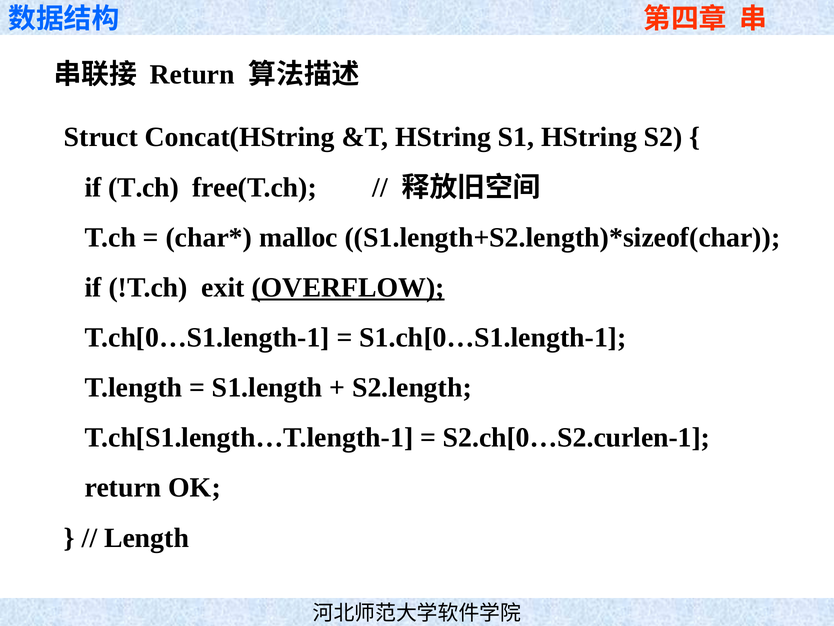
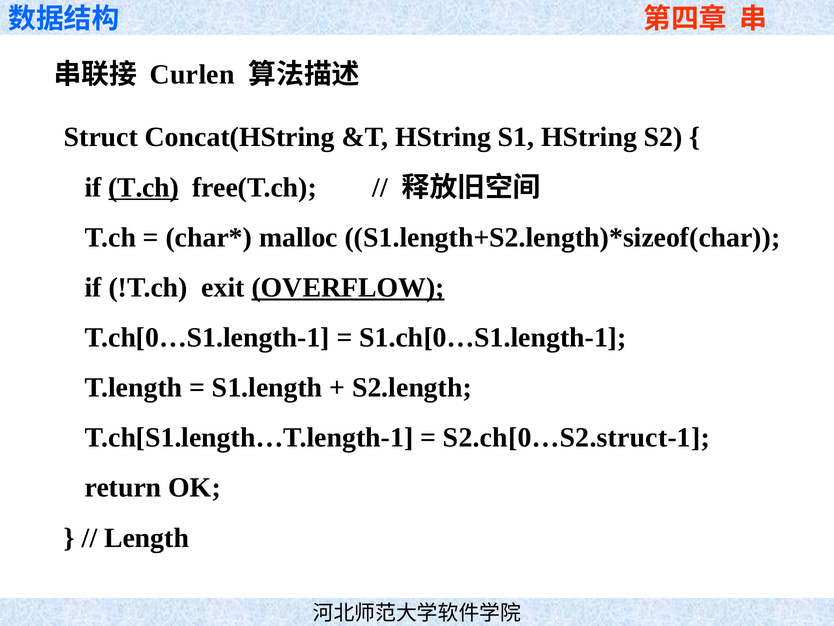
Return: Return -> Curlen (192, 75)
T.ch underline: none -> present (144, 187)
S2.ch[0…S2.curlen-1: S2.ch[0…S2.curlen-1 -> S2.ch[0…S2.struct-1 (576, 437)
